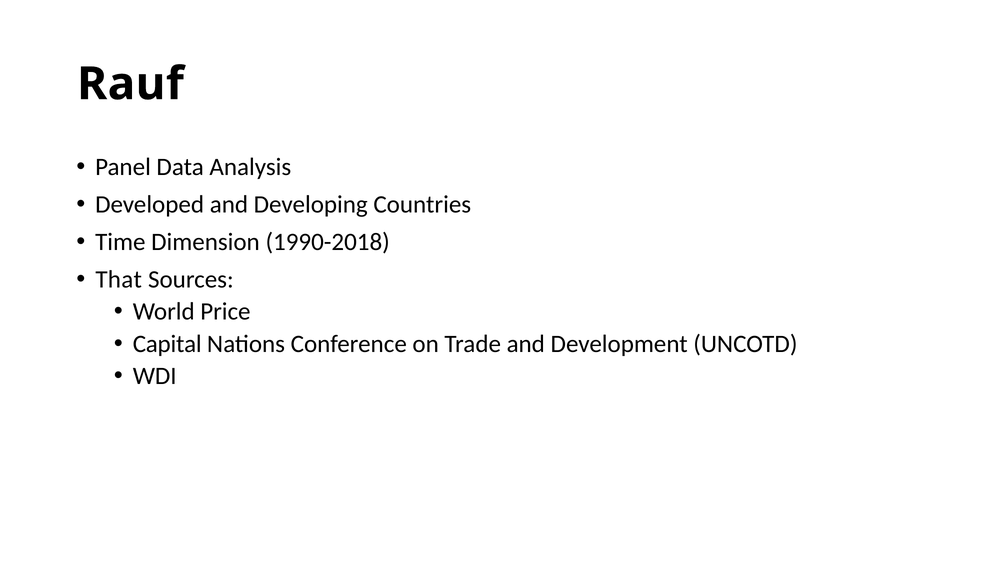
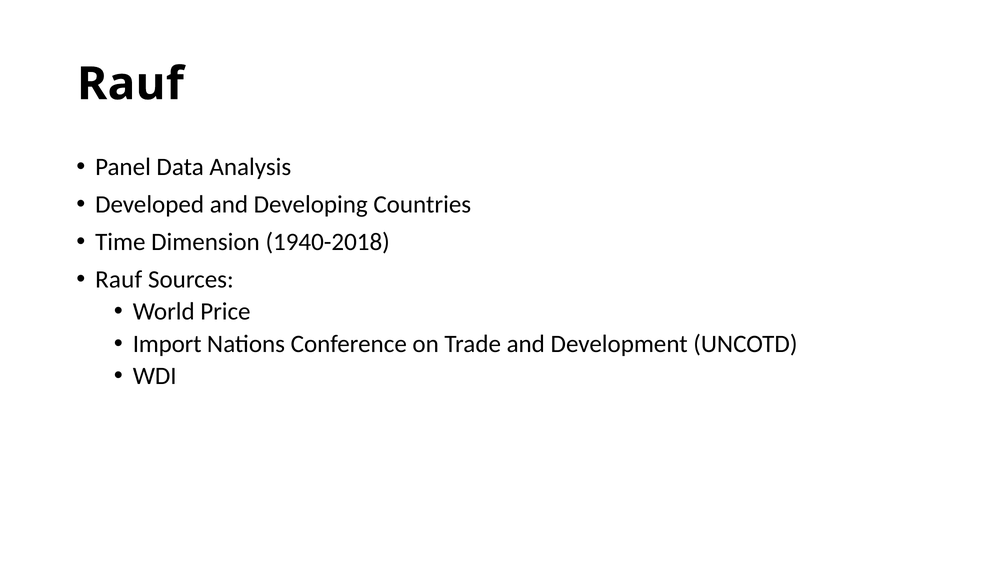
1990-2018: 1990-2018 -> 1940-2018 (328, 242)
That: That -> Rauf (119, 280)
Capital: Capital -> Import (167, 344)
